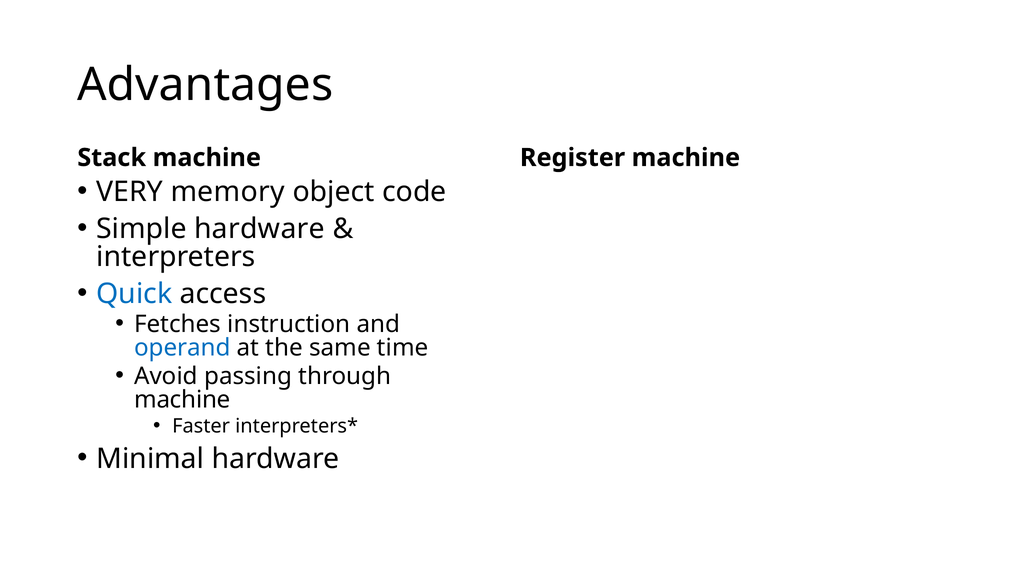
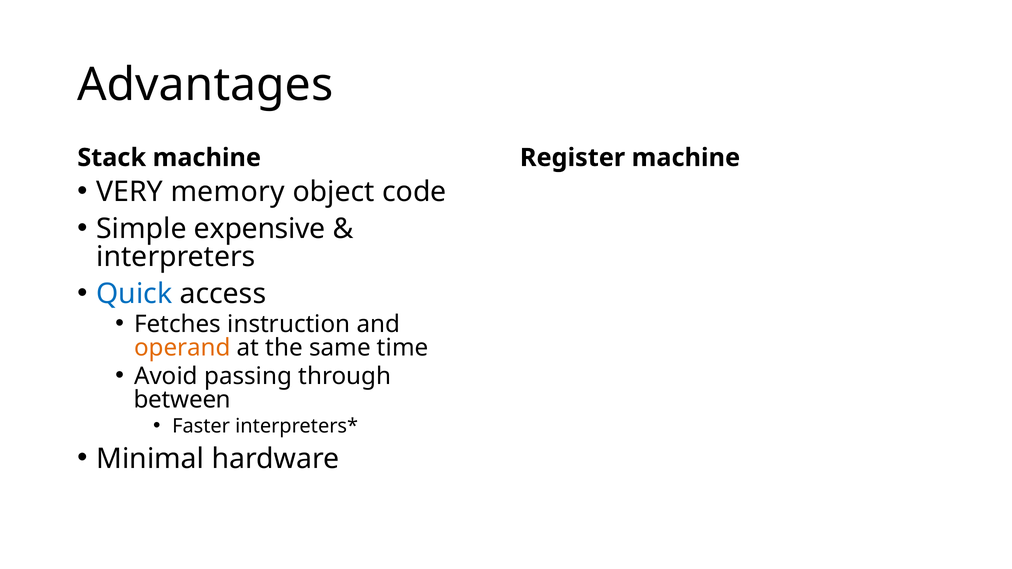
Simple hardware: hardware -> expensive (260, 229)
operand colour: blue -> orange (182, 348)
machine: machine -> between (182, 400)
